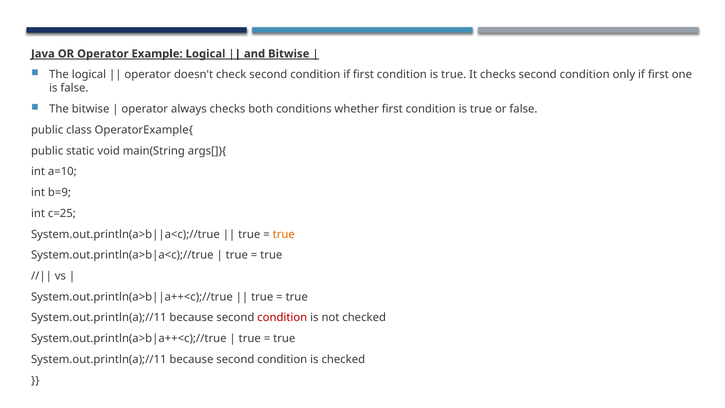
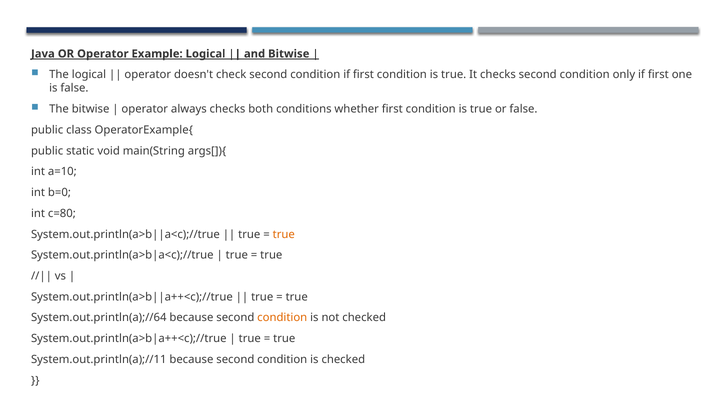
b=9: b=9 -> b=0 (59, 192)
c=25: c=25 -> c=80 (62, 213)
System.out.println(a);//11: System.out.println(a);//11 -> System.out.println(a);//64 (99, 318)
condition colour: red -> orange (282, 318)
